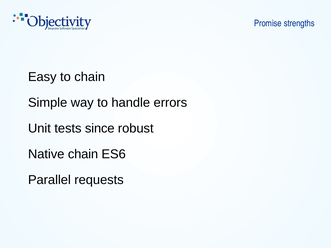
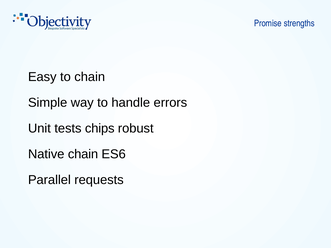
since: since -> chips (100, 128)
